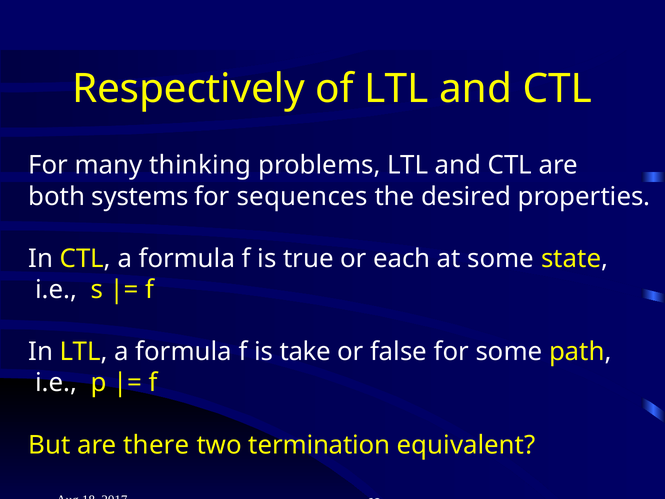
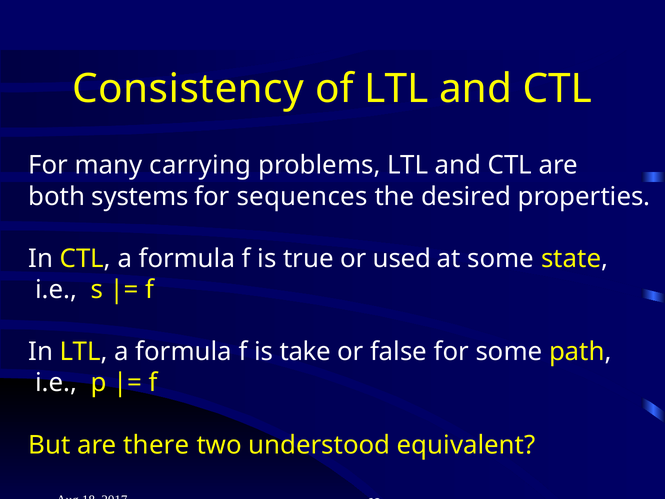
Respectively: Respectively -> Consistency (188, 89)
thinking: thinking -> carrying (200, 165)
each: each -> used (402, 258)
termination: termination -> understood (319, 445)
